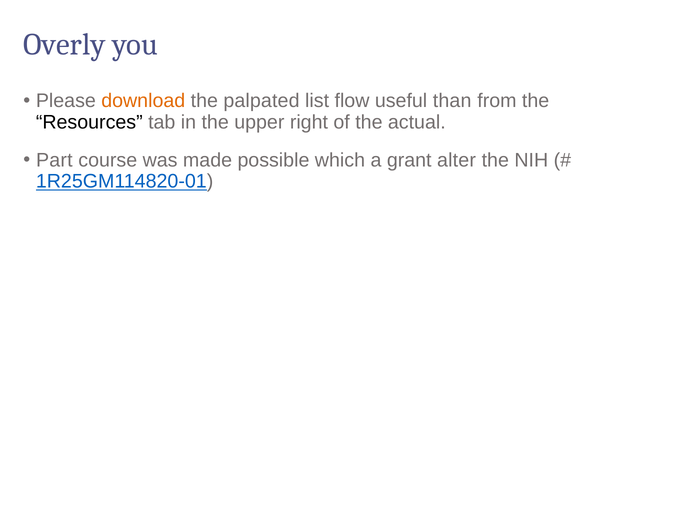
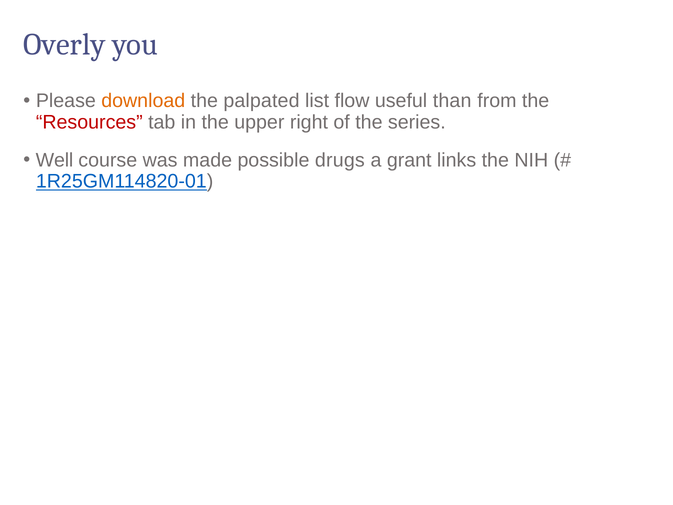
Resources colour: black -> red (89, 122)
actual: actual -> series (417, 122)
Part: Part -> Well (55, 160)
which: which -> drugs (340, 160)
alter: alter -> links (457, 160)
